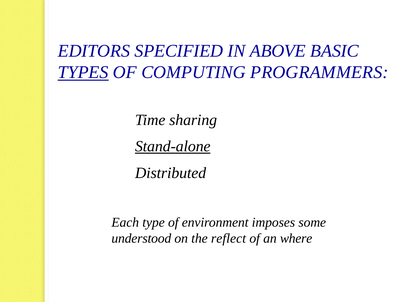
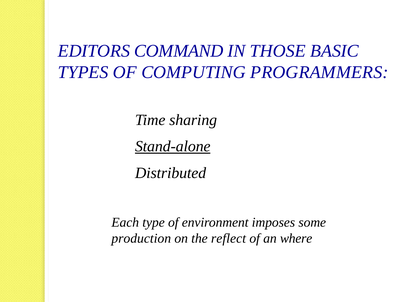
SPECIFIED: SPECIFIED -> COMMAND (179, 51)
ABOVE: ABOVE -> THOSE (278, 51)
TYPES underline: present -> none (83, 72)
understood: understood -> production (141, 239)
